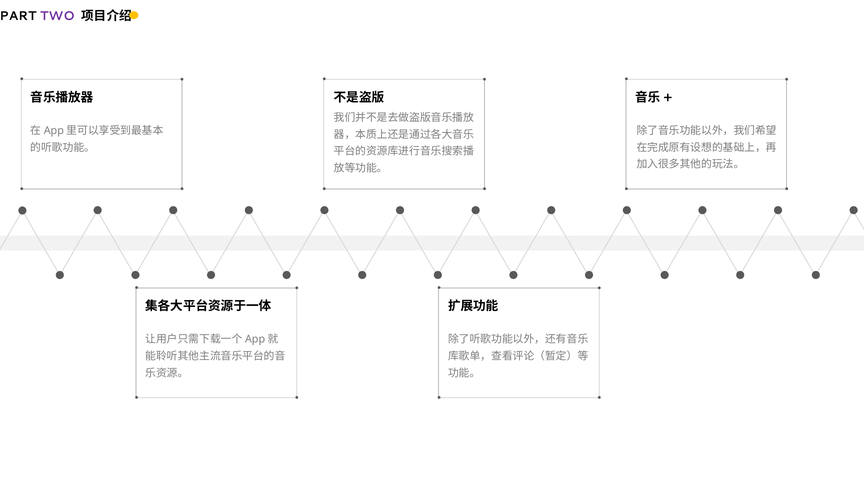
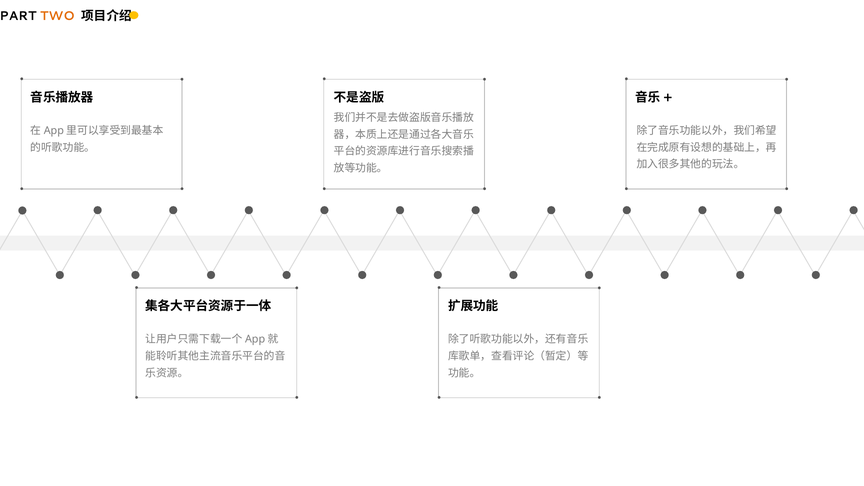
TWO colour: purple -> orange (57, 16)
